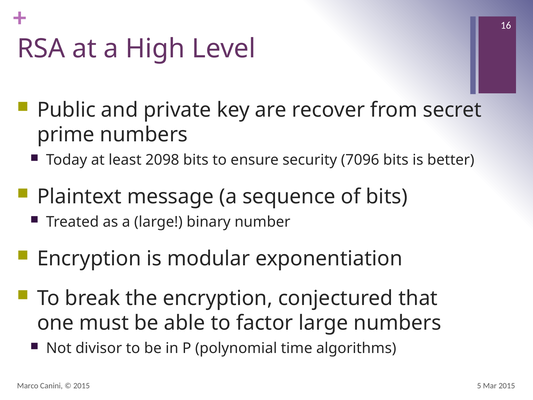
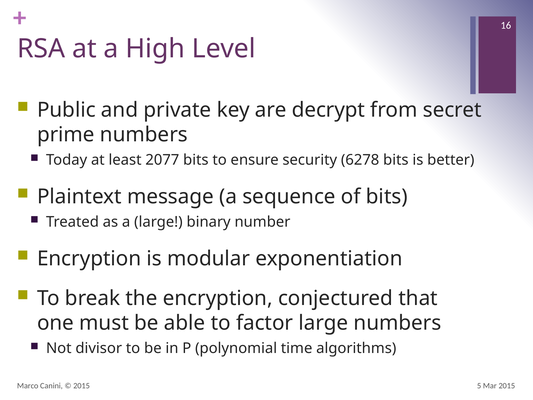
recover: recover -> decrypt (328, 110)
2098: 2098 -> 2077 (162, 160)
7096: 7096 -> 6278 (360, 160)
